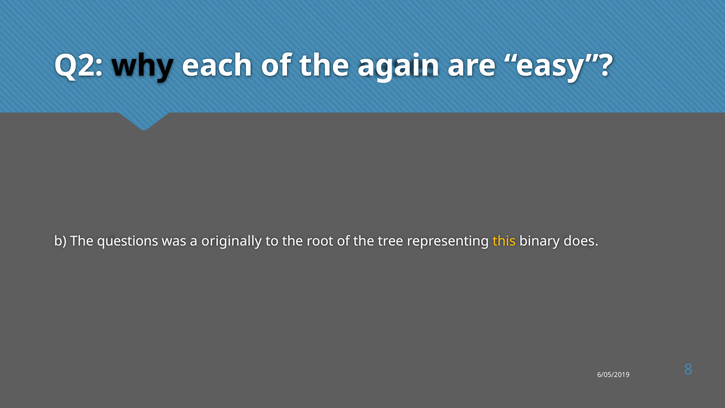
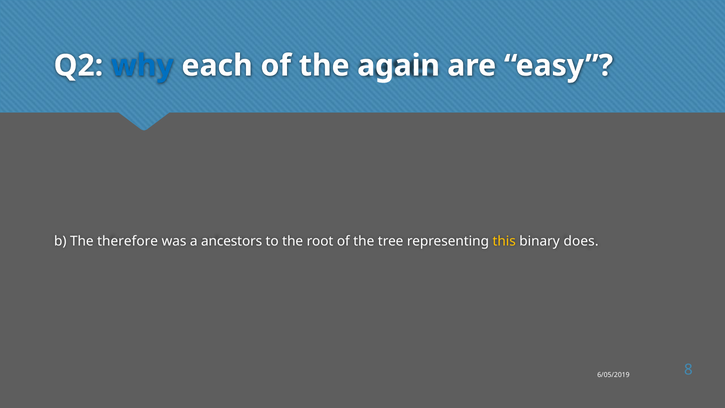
why colour: black -> blue (142, 66)
questions: questions -> therefore (128, 241)
originally: originally -> ancestors (232, 241)
